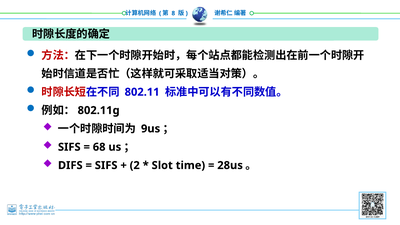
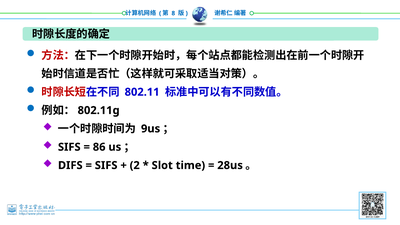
68: 68 -> 86 (99, 147)
